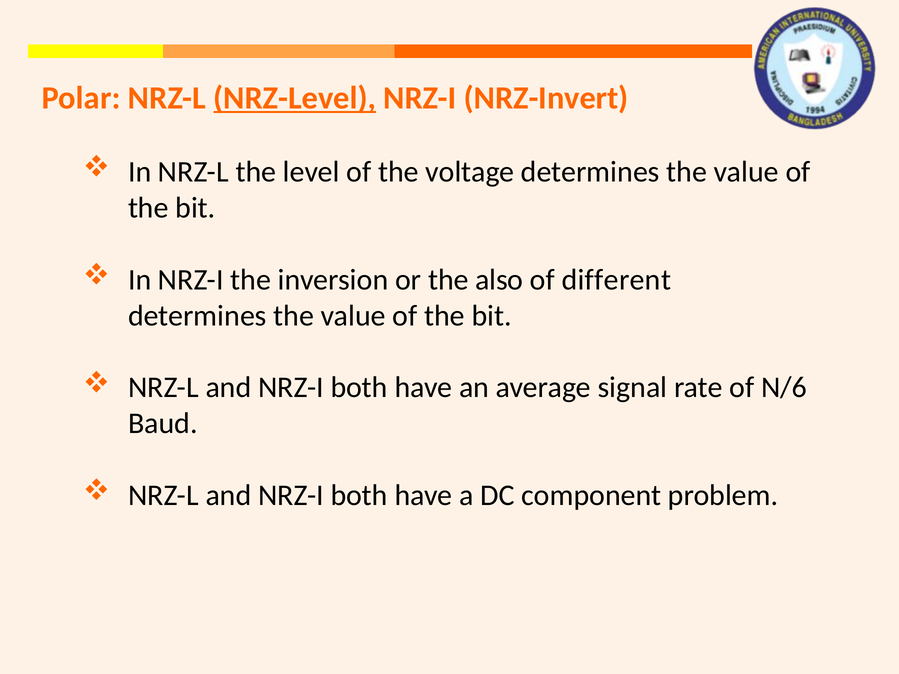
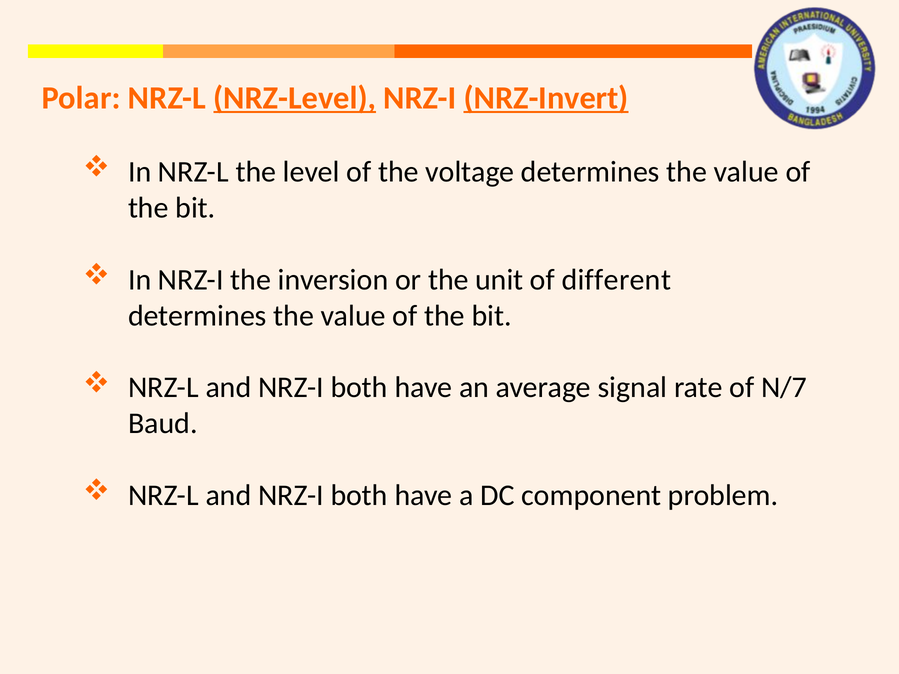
NRZ-Invert underline: none -> present (546, 98)
also: also -> unit (499, 280)
N/6: N/6 -> N/7 (784, 388)
